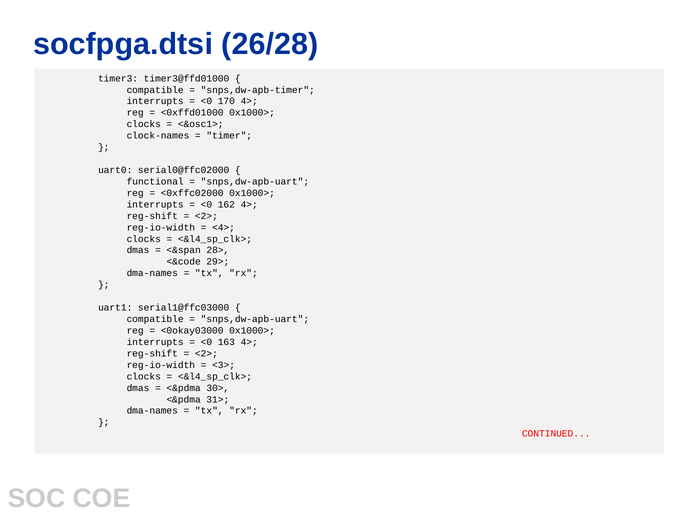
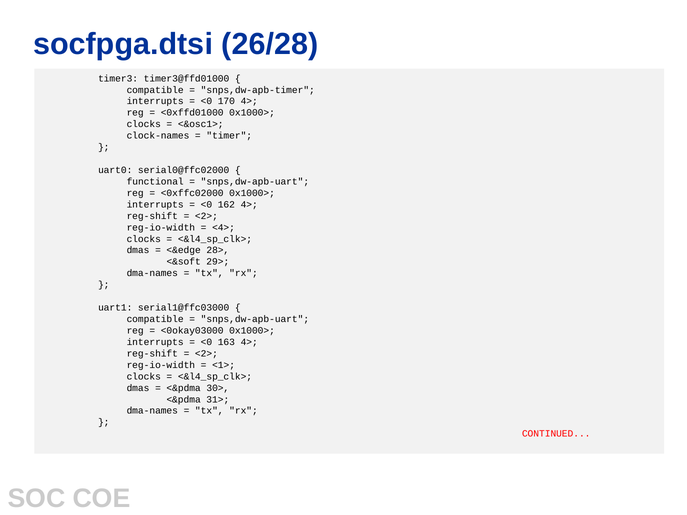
<&span: <&span -> <&edge (184, 250)
<&code: <&code -> <&soft (184, 262)
<3>: <3> -> <1> (224, 365)
